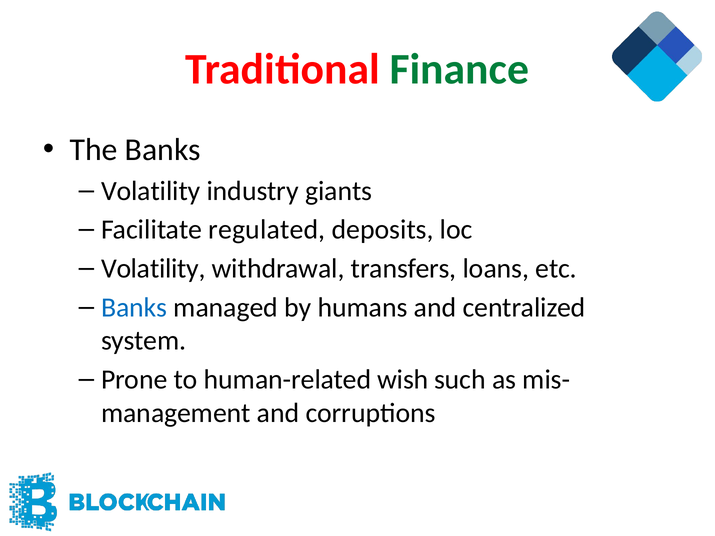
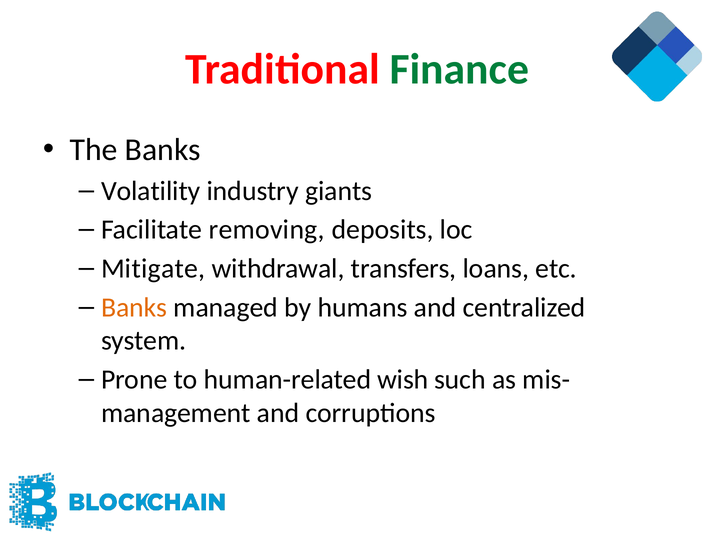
regulated: regulated -> removing (267, 230)
Volatility: Volatility -> Mitigate (153, 269)
Banks colour: blue -> orange (134, 308)
